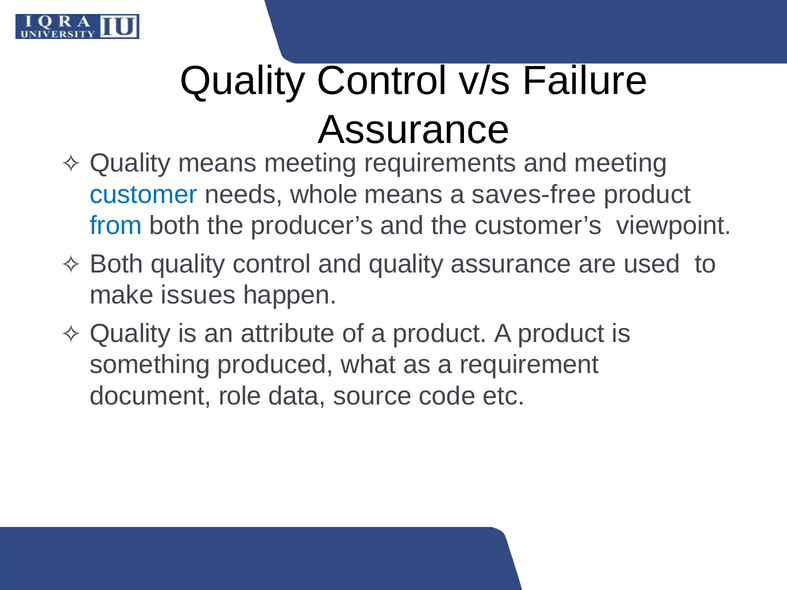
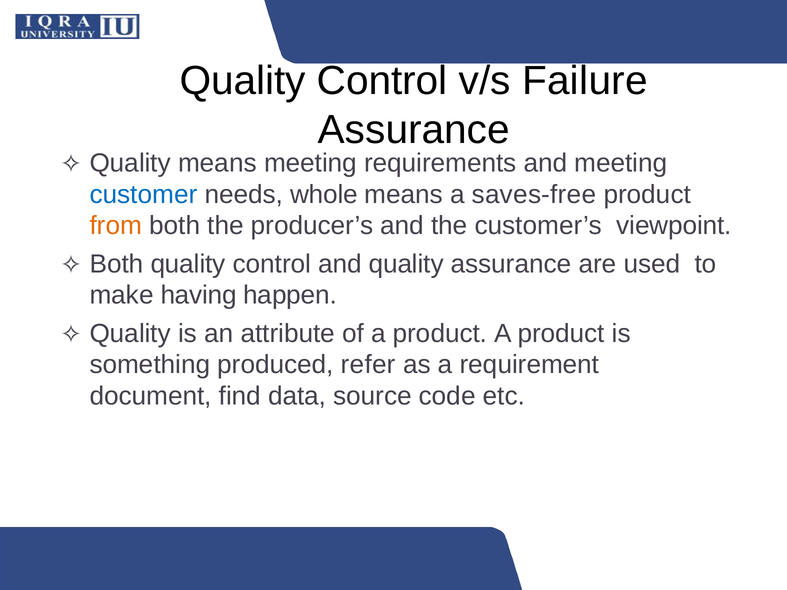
from colour: blue -> orange (116, 226)
issues: issues -> having (199, 295)
what: what -> refer (368, 365)
role: role -> find (240, 396)
